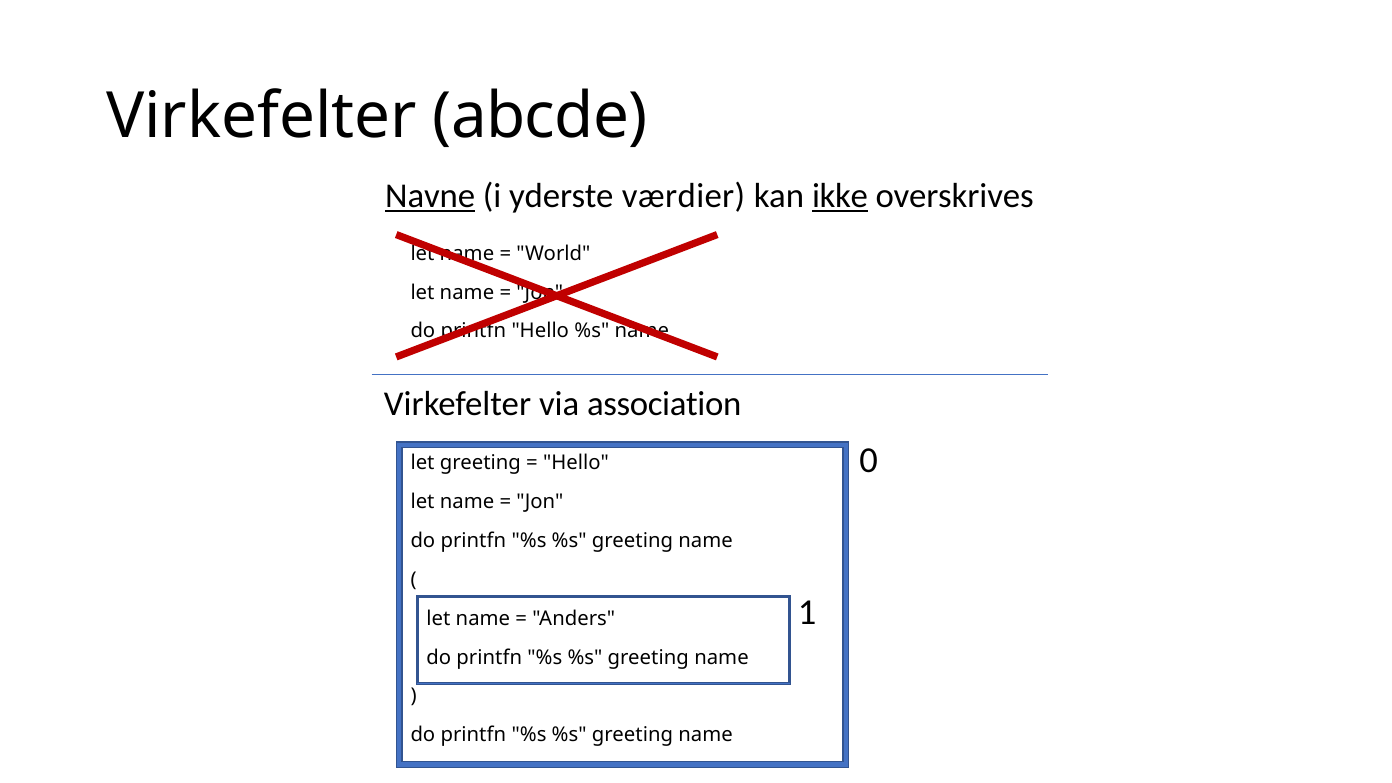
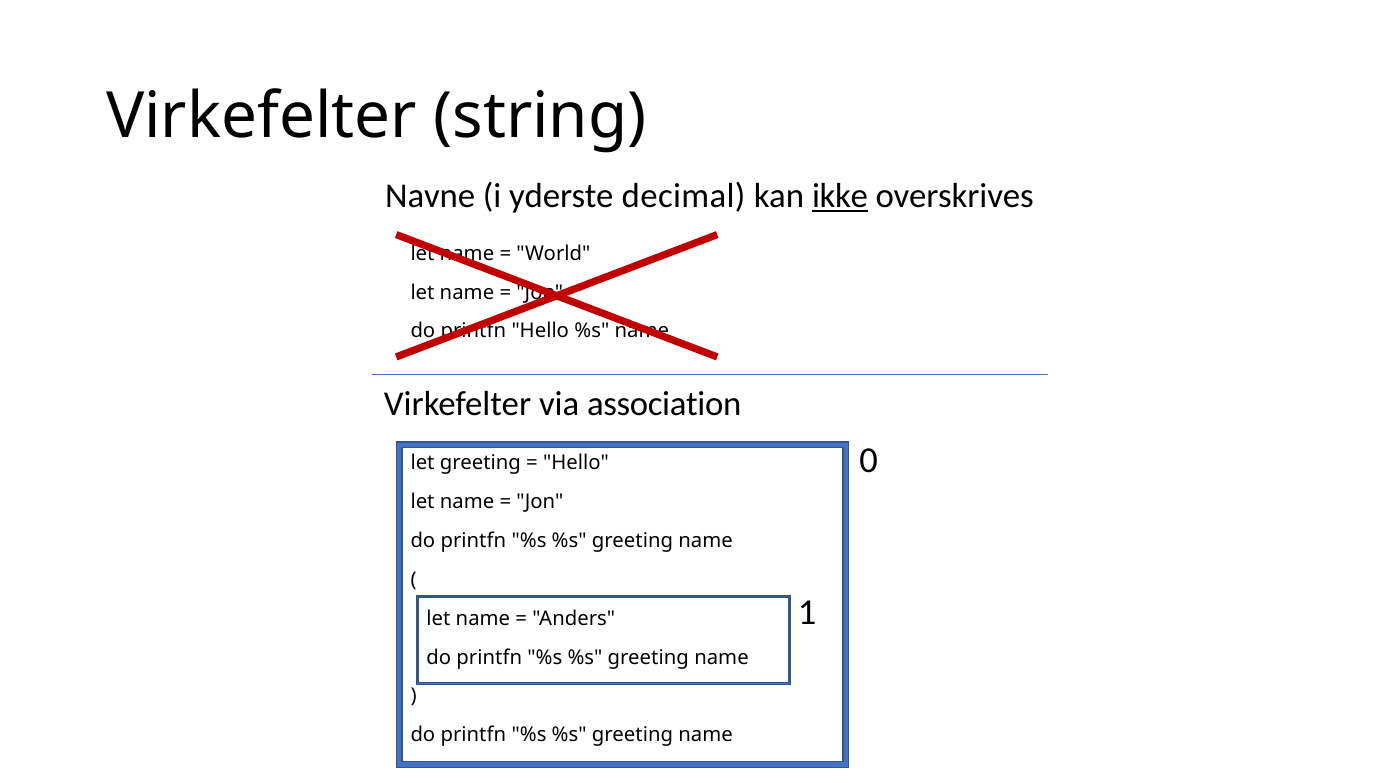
abcde: abcde -> string (540, 117)
Navne underline: present -> none (430, 196)
værdier: værdier -> decimal (684, 196)
